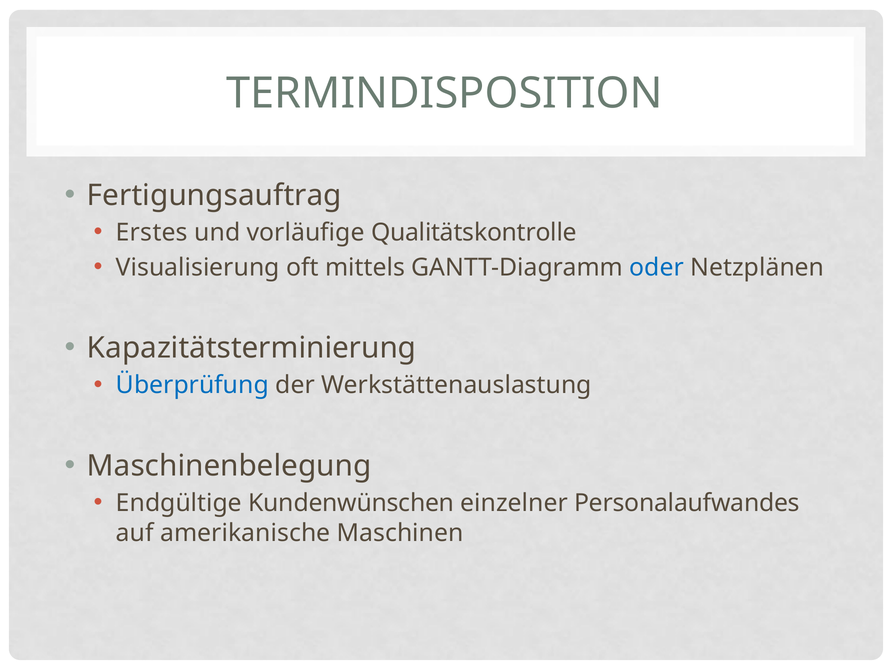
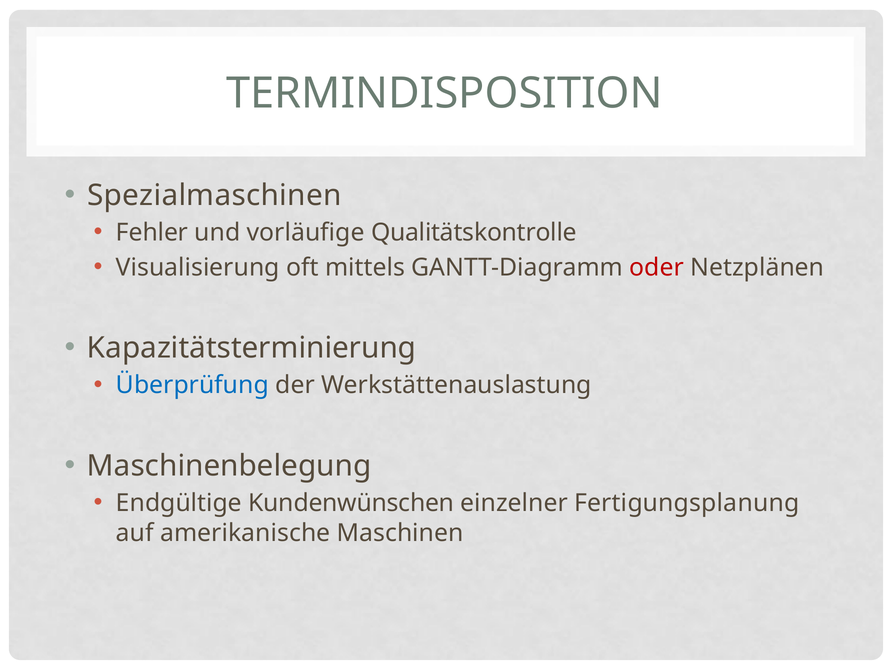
Fertigungsauftrag: Fertigungsauftrag -> Spezialmaschinen (214, 195)
Erstes: Erstes -> Fehler (152, 233)
oder colour: blue -> red (657, 267)
Personalaufwandes: Personalaufwandes -> Fertigungsplanung (687, 503)
